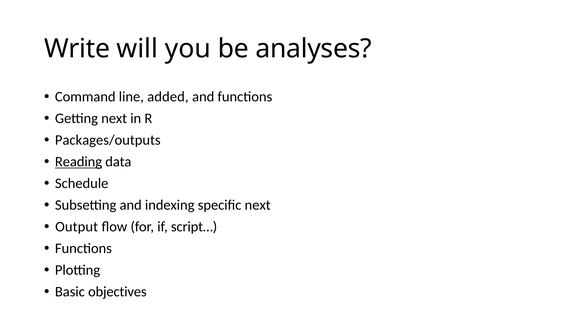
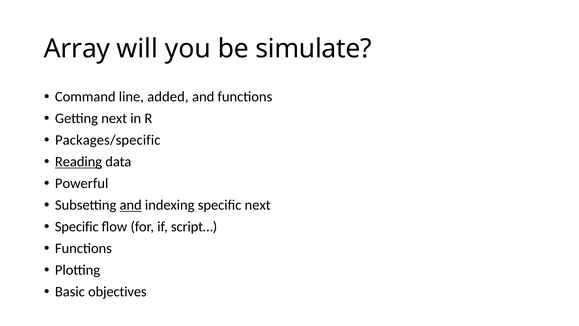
Write: Write -> Array (77, 49)
analyses: analyses -> simulate (314, 49)
Packages/outputs: Packages/outputs -> Packages/specific (108, 140)
Schedule: Schedule -> Powerful (82, 183)
and underline: none -> present (131, 205)
Output: Output -> Specific (77, 227)
